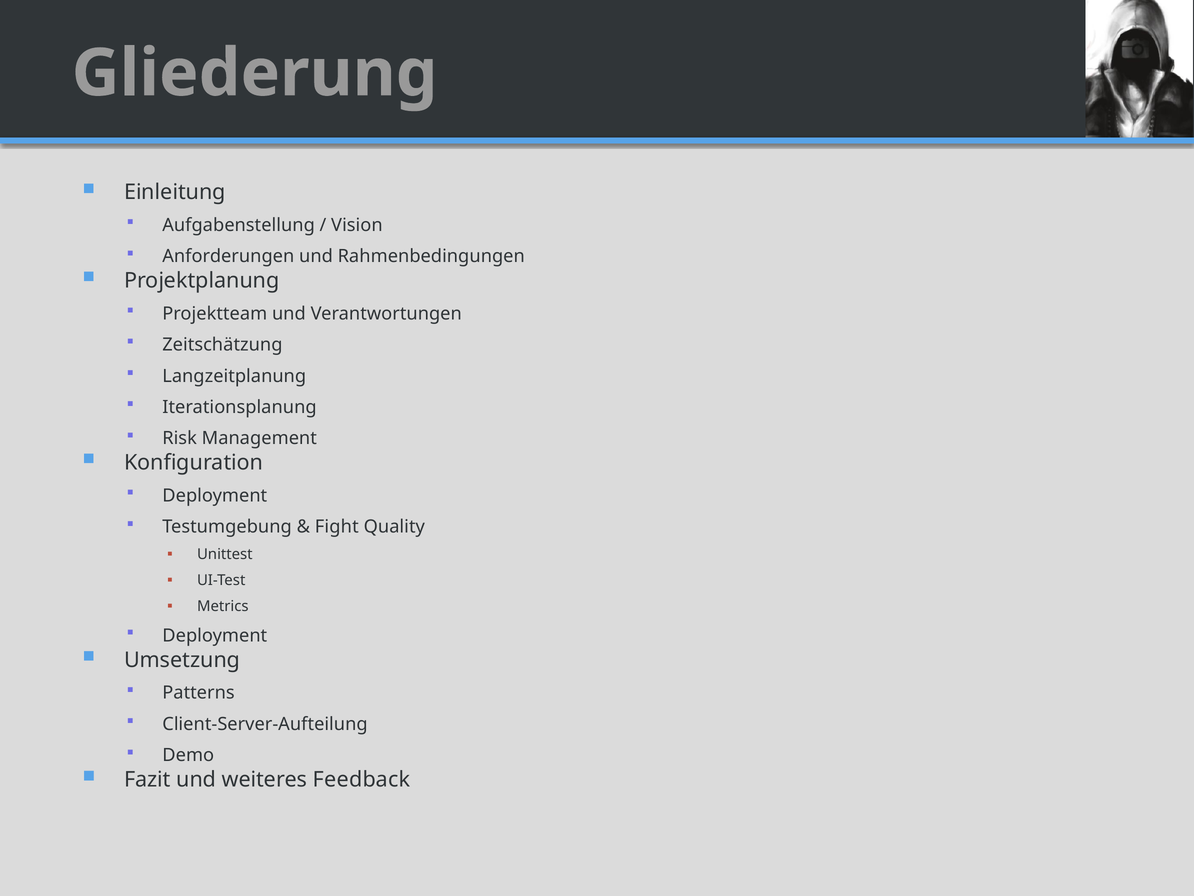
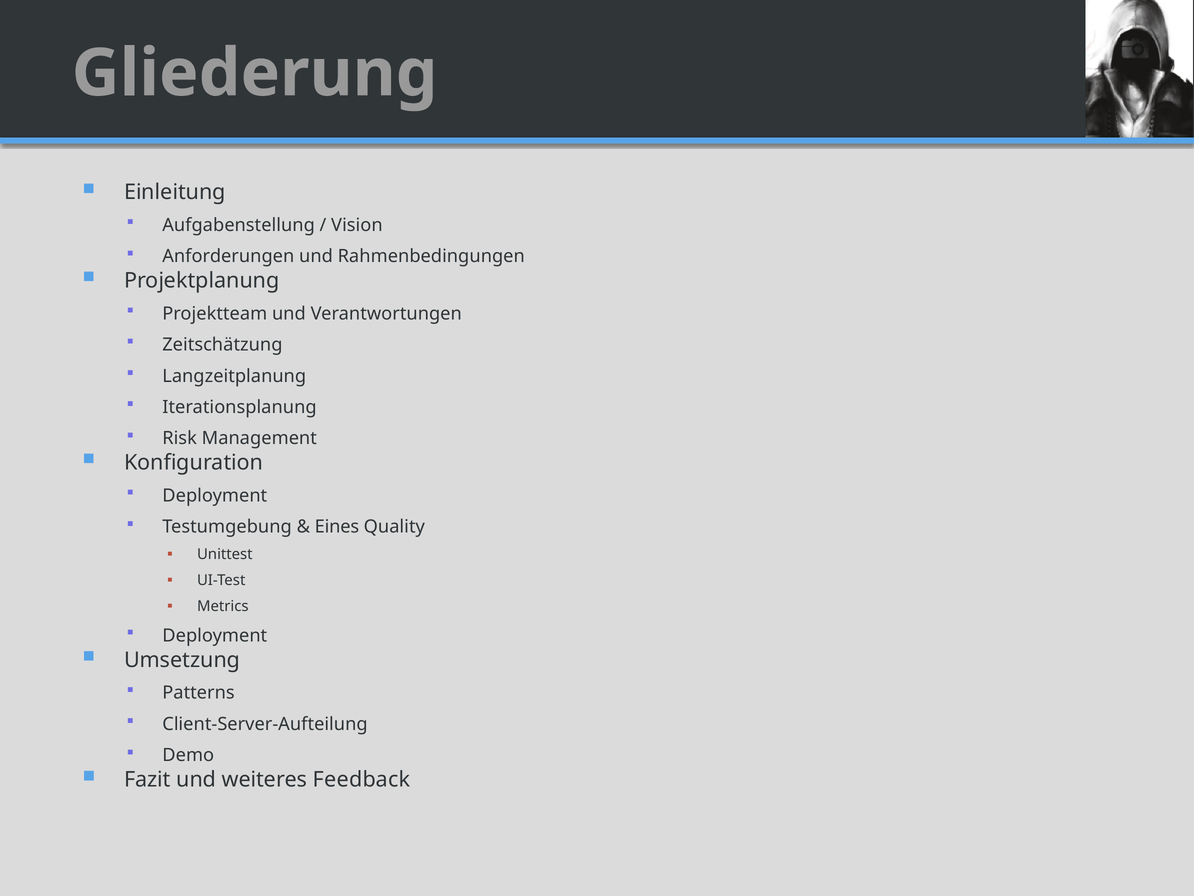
Fight: Fight -> Eines (337, 527)
